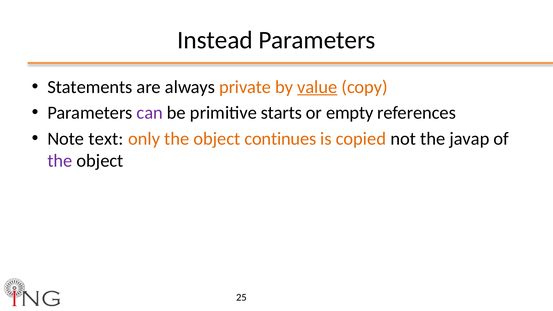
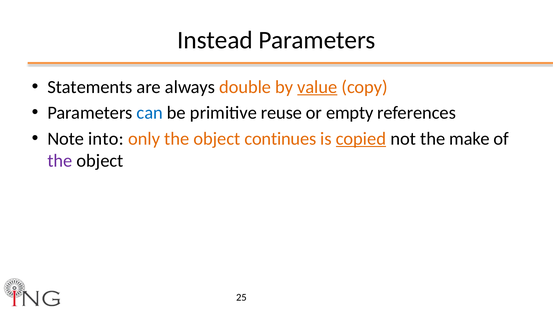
private: private -> double (245, 87)
can colour: purple -> blue (150, 113)
starts: starts -> reuse (281, 113)
text: text -> into (106, 139)
copied underline: none -> present (361, 139)
javap: javap -> make (469, 139)
